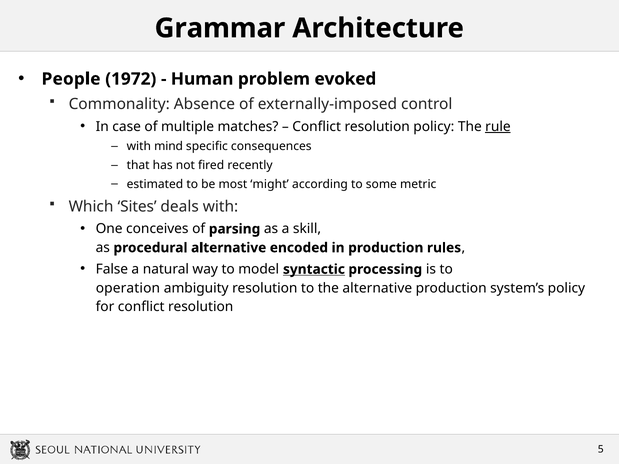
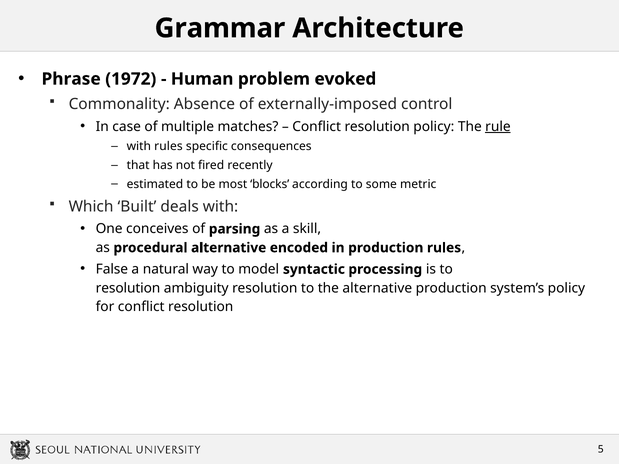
People: People -> Phrase (71, 79)
with mind: mind -> rules (168, 146)
might: might -> blocks (270, 184)
Sites: Sites -> Built (137, 207)
syntactic underline: present -> none (314, 269)
operation: operation -> resolution (128, 288)
